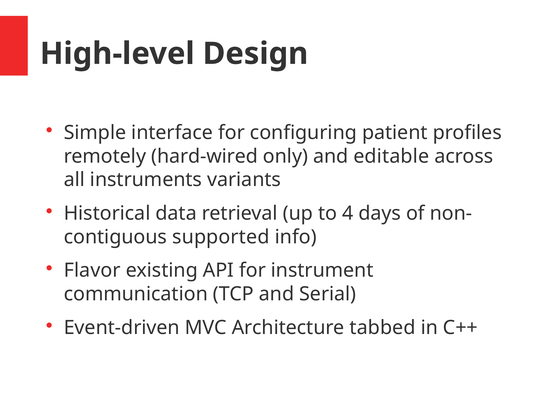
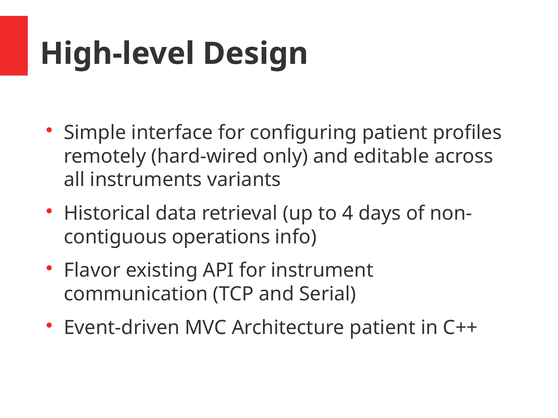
supported: supported -> operations (221, 237)
Architecture tabbed: tabbed -> patient (383, 328)
